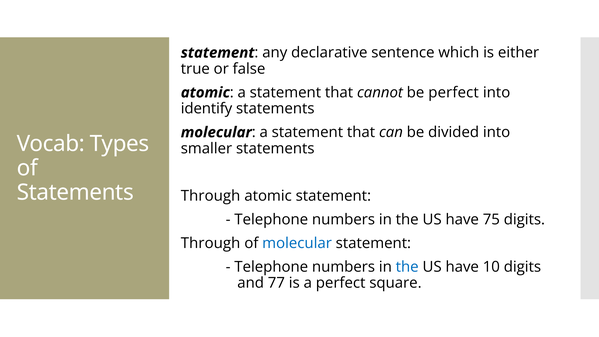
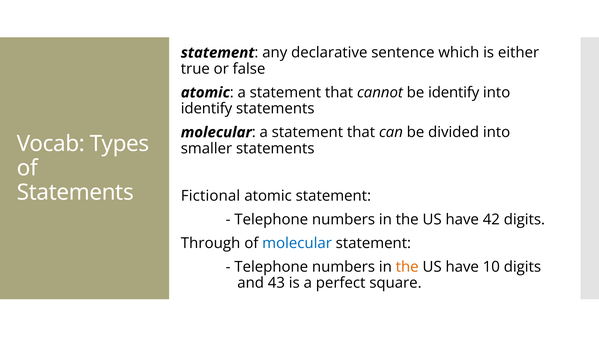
be perfect: perfect -> identify (454, 93)
Through: Through -> Fictional (211, 196)
75: 75 -> 42 (491, 219)
the colour: blue -> orange (407, 267)
77: 77 -> 43 (276, 283)
